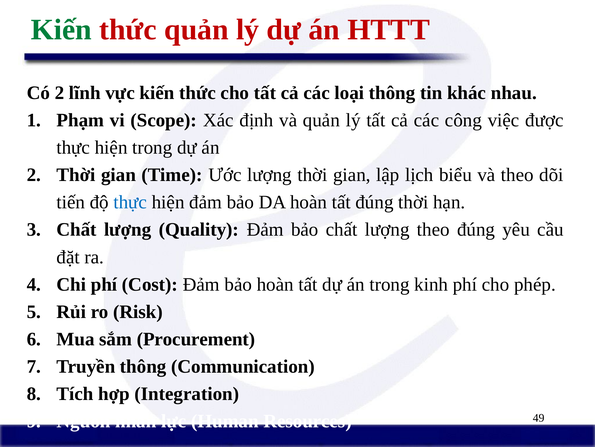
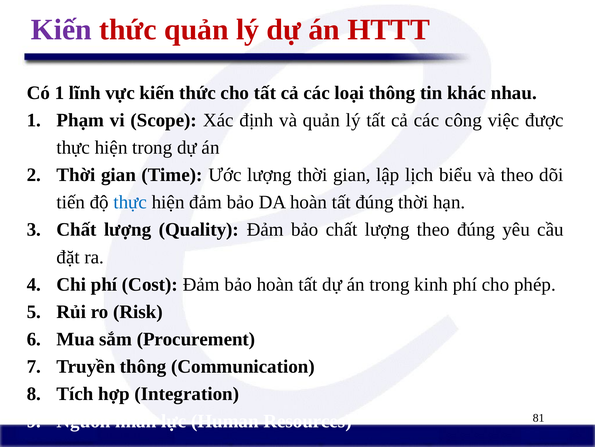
Kiến colour: green -> purple (61, 30)
Có 2: 2 -> 1 (59, 93)
49: 49 -> 81 (539, 417)
